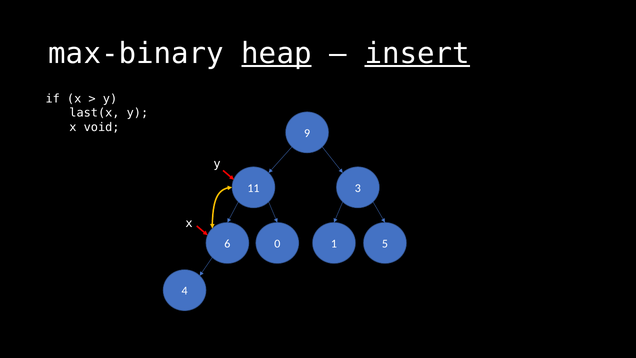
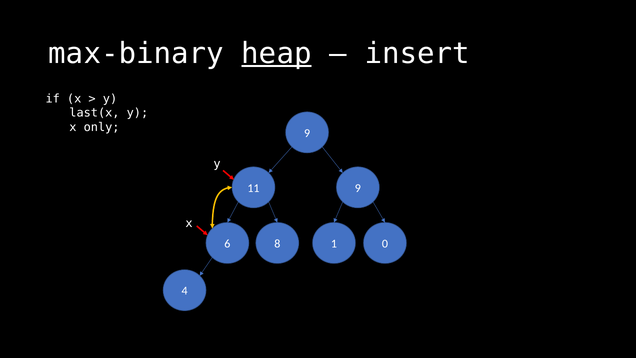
insert underline: present -> none (417, 53)
void: void -> only (102, 127)
11 3: 3 -> 9 (358, 188)
0: 0 -> 8 (277, 244)
5: 5 -> 0 (385, 244)
